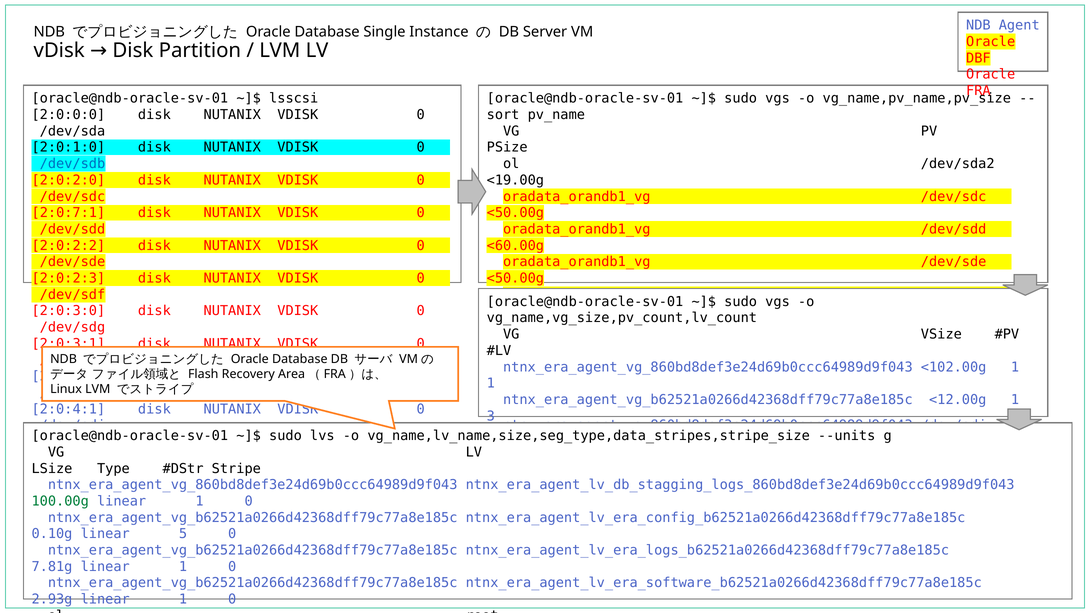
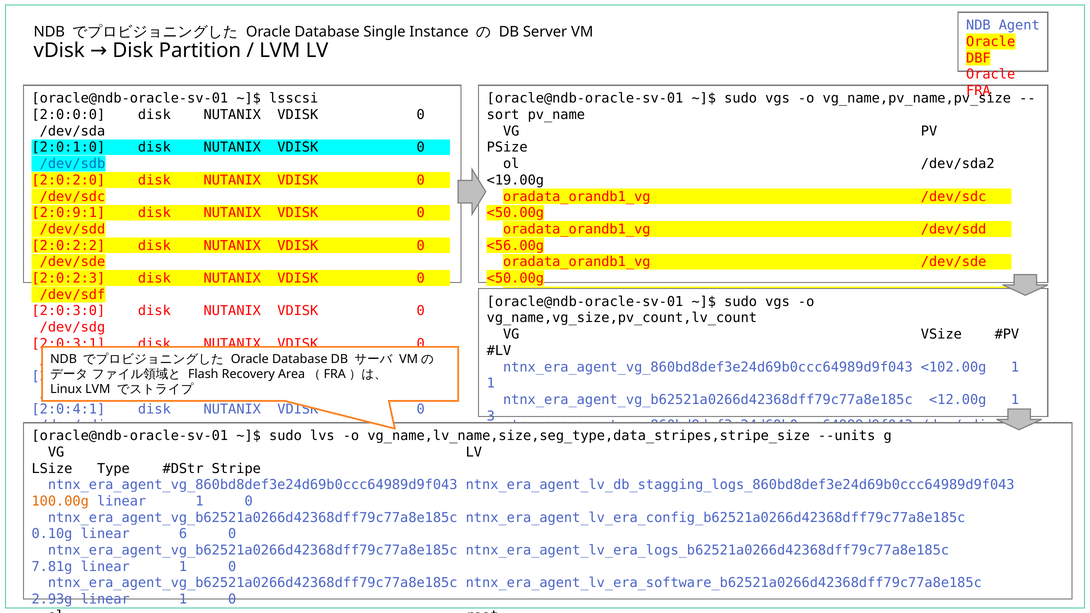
2:0:7:1: 2:0:7:1 -> 2:0:9:1 (68, 213)
<60.00g: <60.00g -> <56.00g (515, 246)
100.00g colour: green -> orange (60, 501)
5: 5 -> 6 (183, 534)
